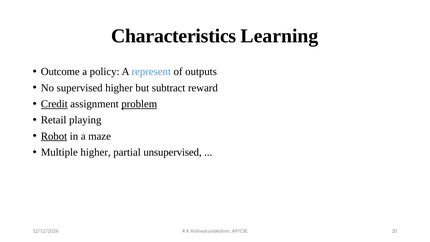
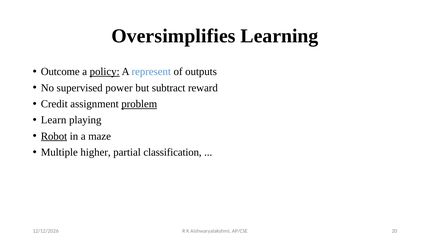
Characteristics: Characteristics -> Oversimplifies (173, 36)
policy underline: none -> present (105, 72)
supervised higher: higher -> power (119, 88)
Credit underline: present -> none (54, 104)
Retail: Retail -> Learn (54, 120)
unsupervised: unsupervised -> classification (173, 152)
